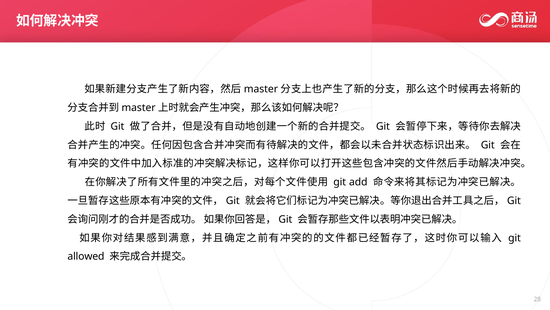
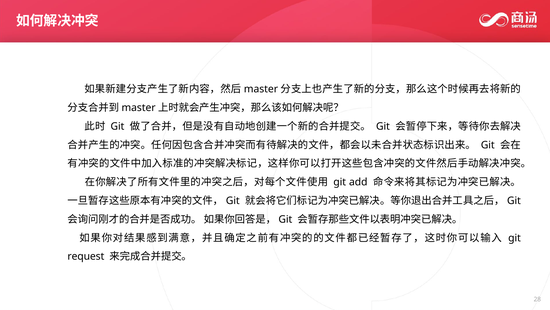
allowed: allowed -> request (86, 256)
